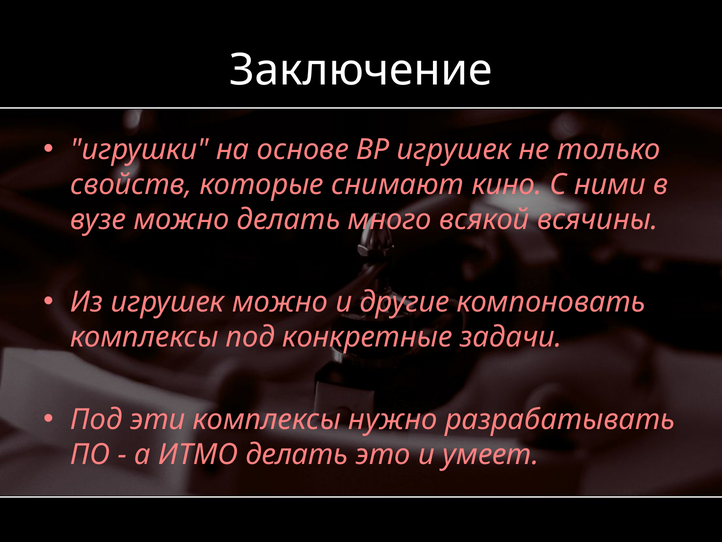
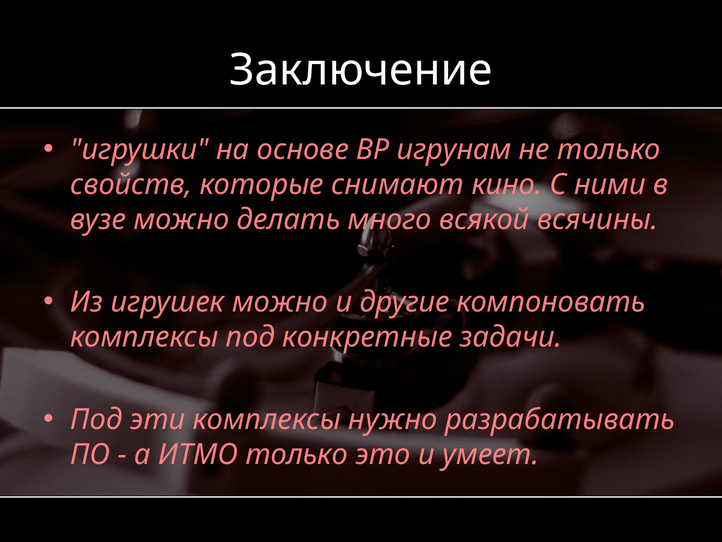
ВР игрушек: игрушек -> игрунам (454, 149)
ИТМО делать: делать -> только (297, 454)
